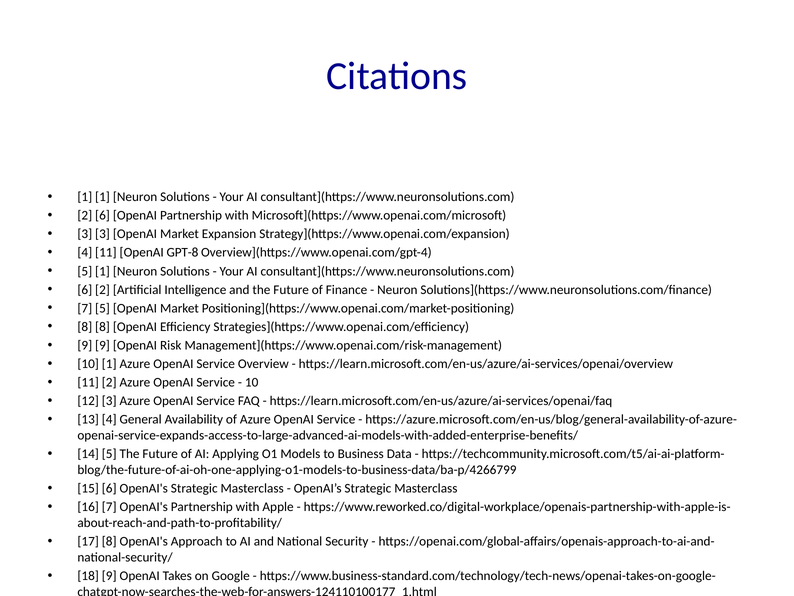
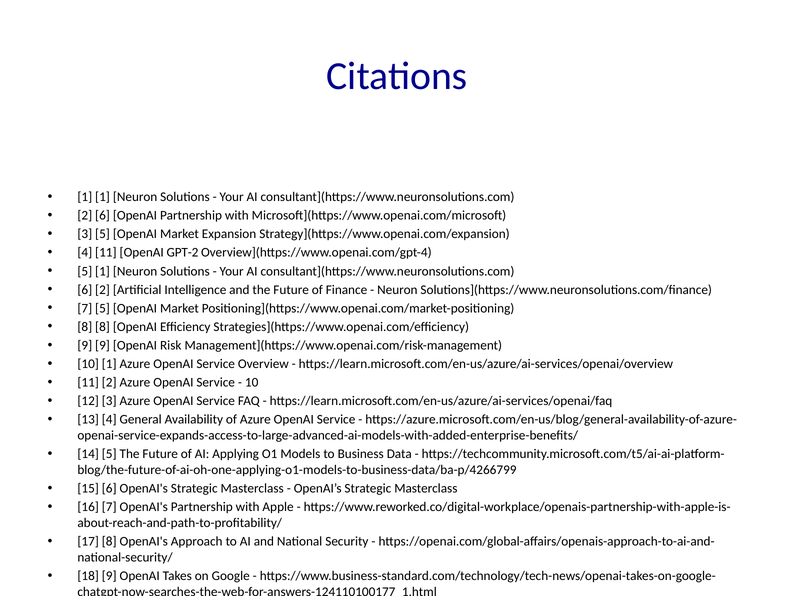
3 3: 3 -> 5 (102, 234)
GPT-8: GPT-8 -> GPT-2 (182, 252)
